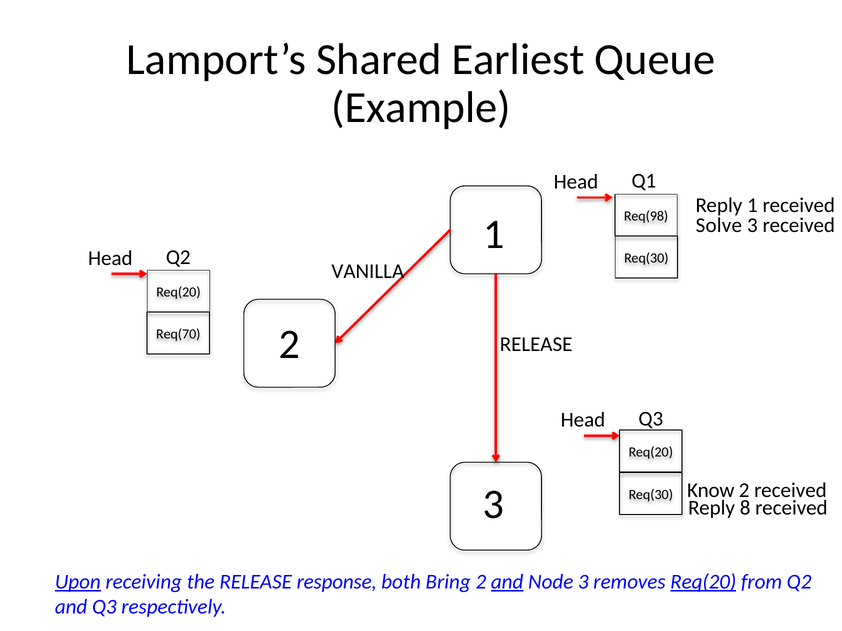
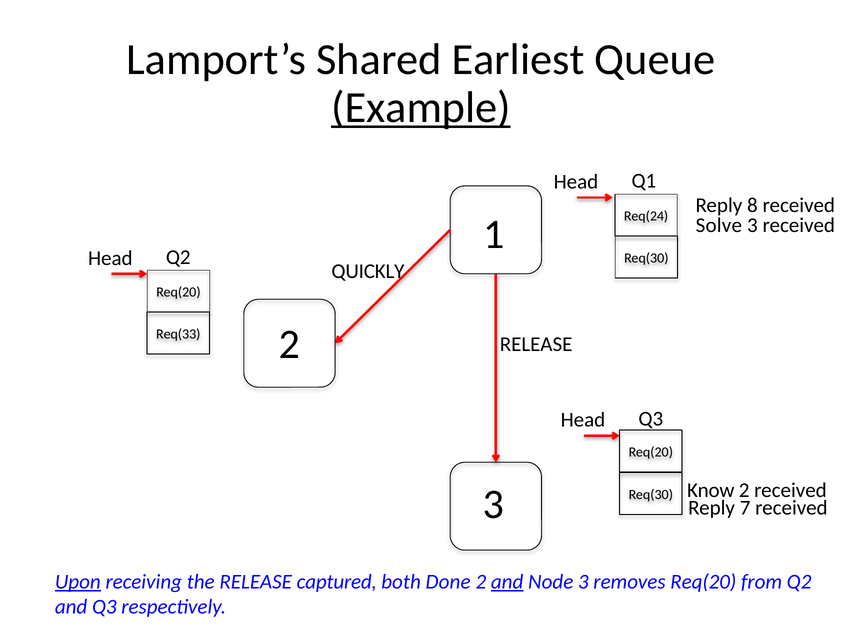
Example underline: none -> present (421, 108)
Reply 1: 1 -> 8 (752, 206)
Req(98: Req(98 -> Req(24 (646, 216)
VANILLA: VANILLA -> QUICKLY (368, 272)
Req(70: Req(70 -> Req(33 (178, 334)
8: 8 -> 7 (745, 508)
response: response -> captured (337, 582)
Bring: Bring -> Done (448, 582)
Req(20 underline: present -> none (703, 582)
